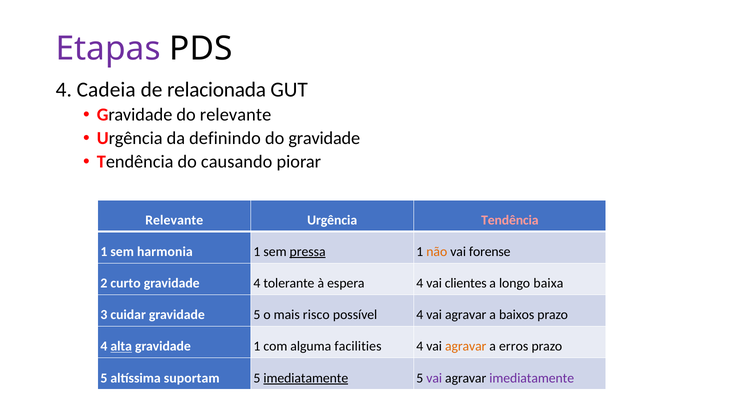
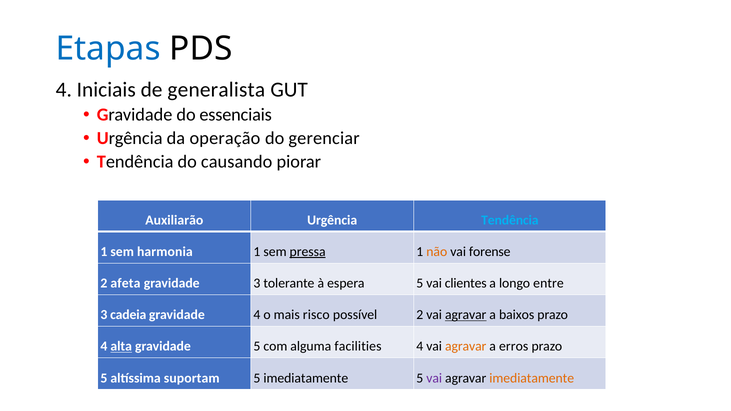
Etapas colour: purple -> blue (108, 49)
Cadeia: Cadeia -> Iniciais (106, 90)
relacionada: relacionada -> generalista (216, 90)
do relevante: relevante -> essenciais (236, 115)
definindo: definindo -> operação (225, 138)
do gravidade: gravidade -> gerenciar (324, 138)
Relevante: Relevante -> Auxiliarão (174, 220)
Tendência colour: pink -> light blue (510, 220)
curto: curto -> afeta (125, 283)
gravidade 4: 4 -> 3 (257, 283)
espera 4: 4 -> 5 (420, 283)
baixa: baixa -> entre (548, 283)
cuidar: cuidar -> cadeia (128, 315)
gravidade 5: 5 -> 4 (257, 315)
possível 4: 4 -> 2 (420, 315)
agravar underline: none -> present (466, 315)
gravidade 1: 1 -> 5 (257, 347)
imediatamente underline: present -> none (306, 378)
imediatamente colour: purple -> orange (532, 378)
